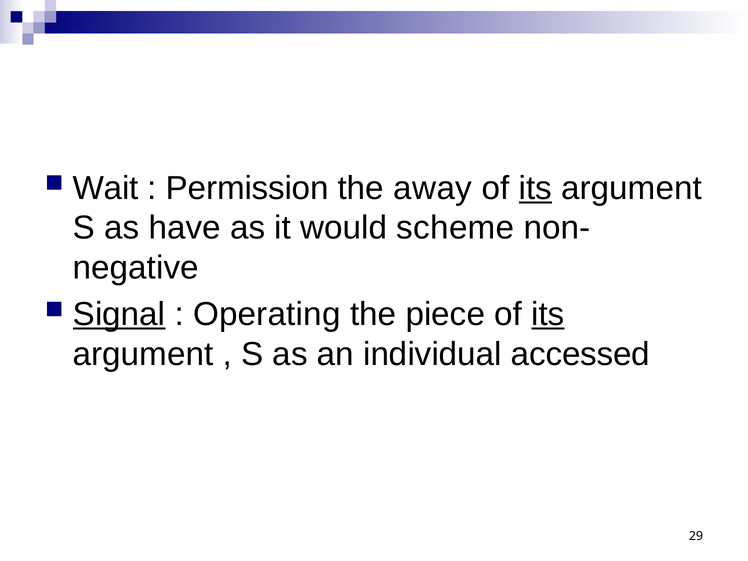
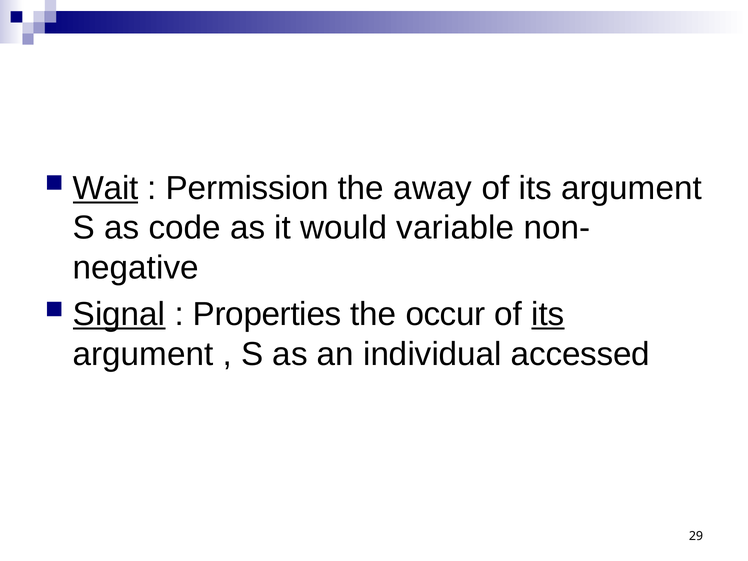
Wait underline: none -> present (106, 188)
its underline: present -> none (535, 188)
have: have -> code (185, 228)
scheme: scheme -> variable (455, 228)
Operating: Operating -> Properties (267, 314)
piece: piece -> occur (446, 314)
